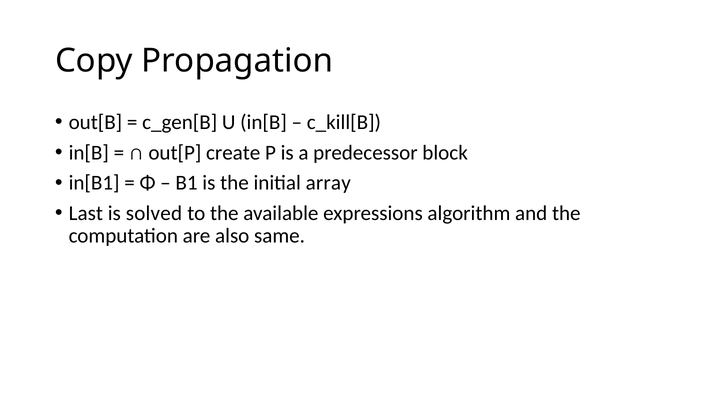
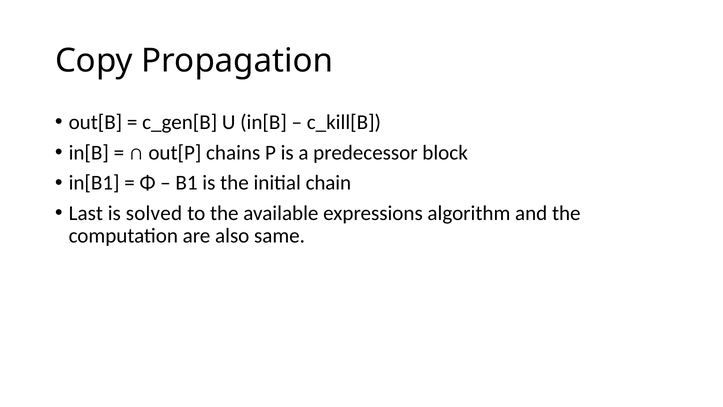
create: create -> chains (233, 152)
array: array -> chain (328, 183)
